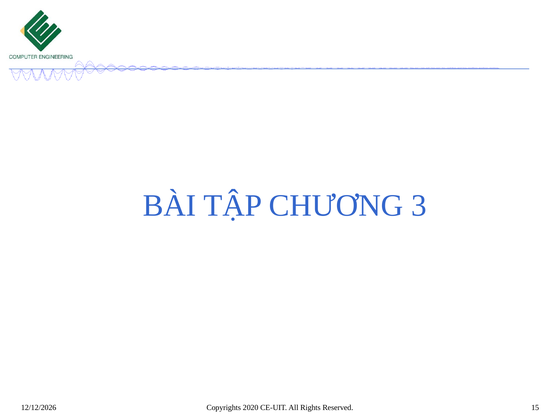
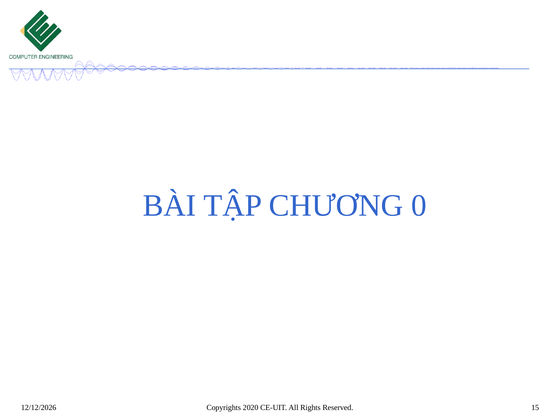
3: 3 -> 0 (419, 206)
